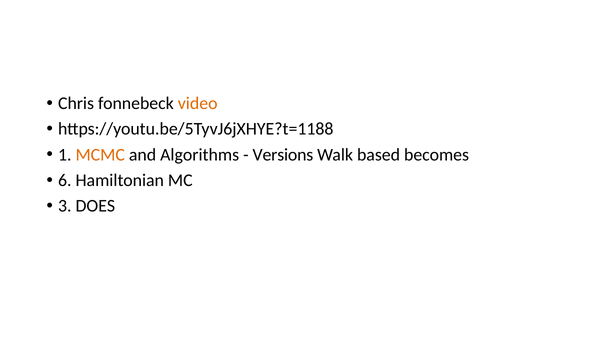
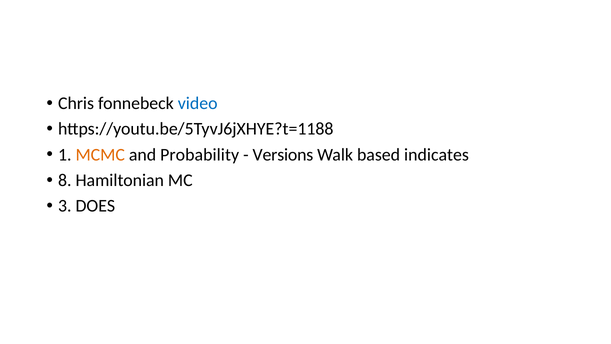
video colour: orange -> blue (198, 103)
Algorithms: Algorithms -> Probability (200, 155)
becomes: becomes -> indicates (436, 155)
6: 6 -> 8 (65, 180)
